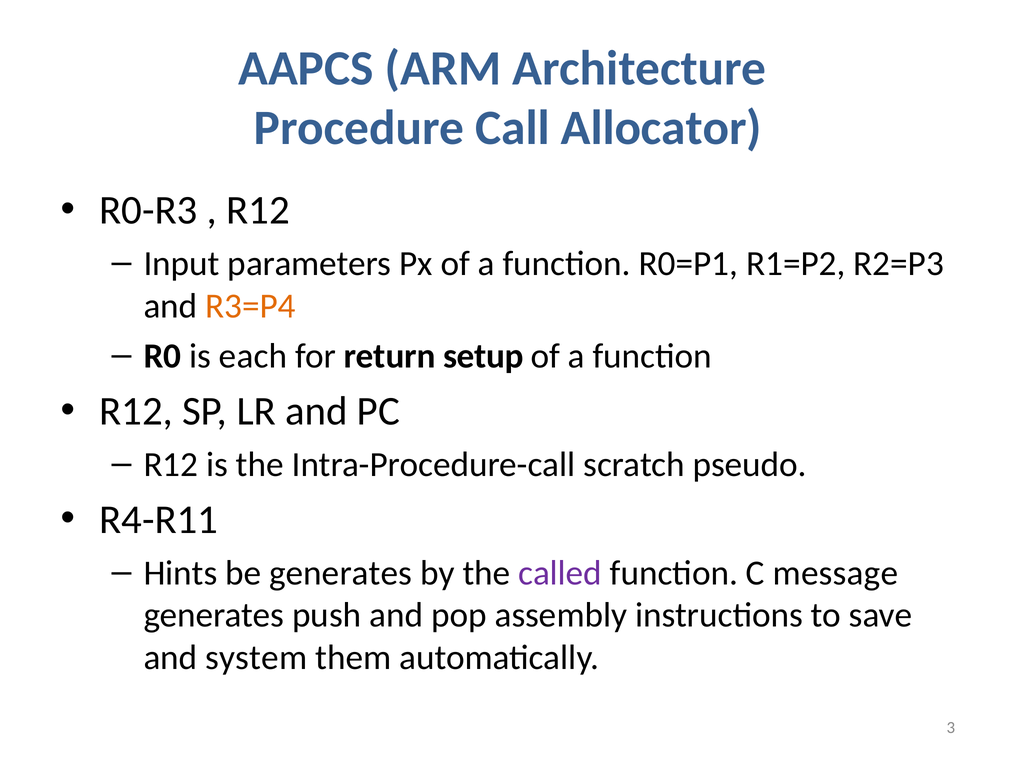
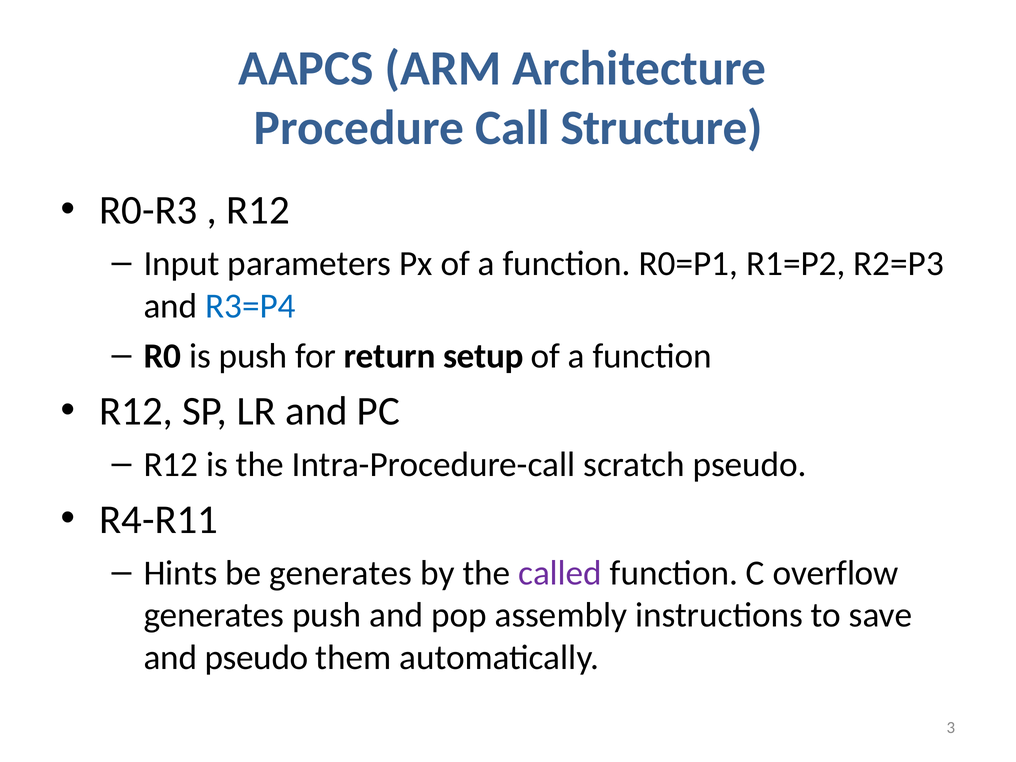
Allocator: Allocator -> Structure (662, 128)
R3=P4 colour: orange -> blue (251, 306)
is each: each -> push (253, 356)
message: message -> overflow (836, 573)
and system: system -> pseudo (257, 658)
